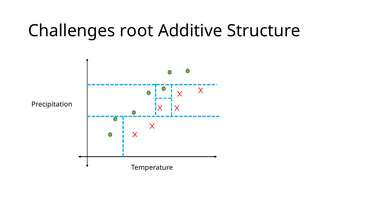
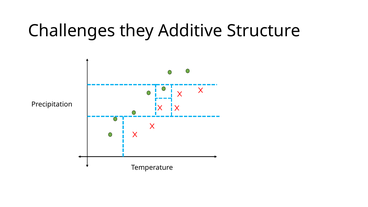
root: root -> they (137, 31)
